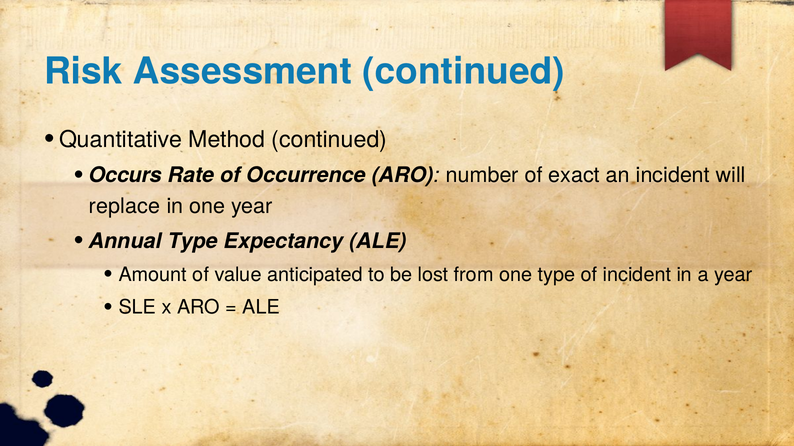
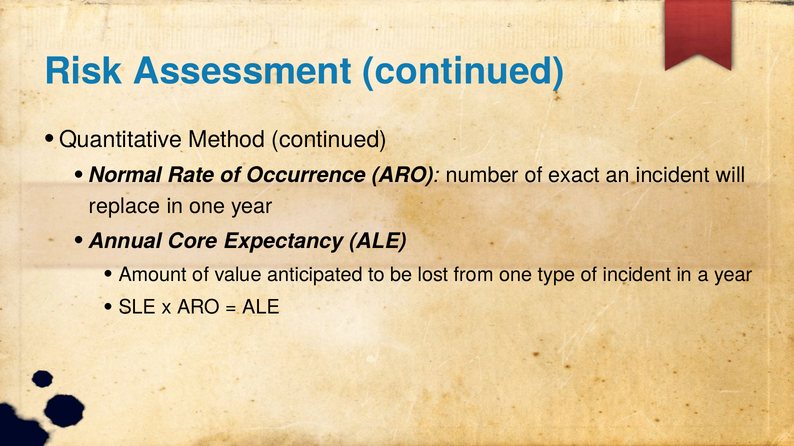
Occurs: Occurs -> Normal (125, 176)
Annual Type: Type -> Core (193, 242)
